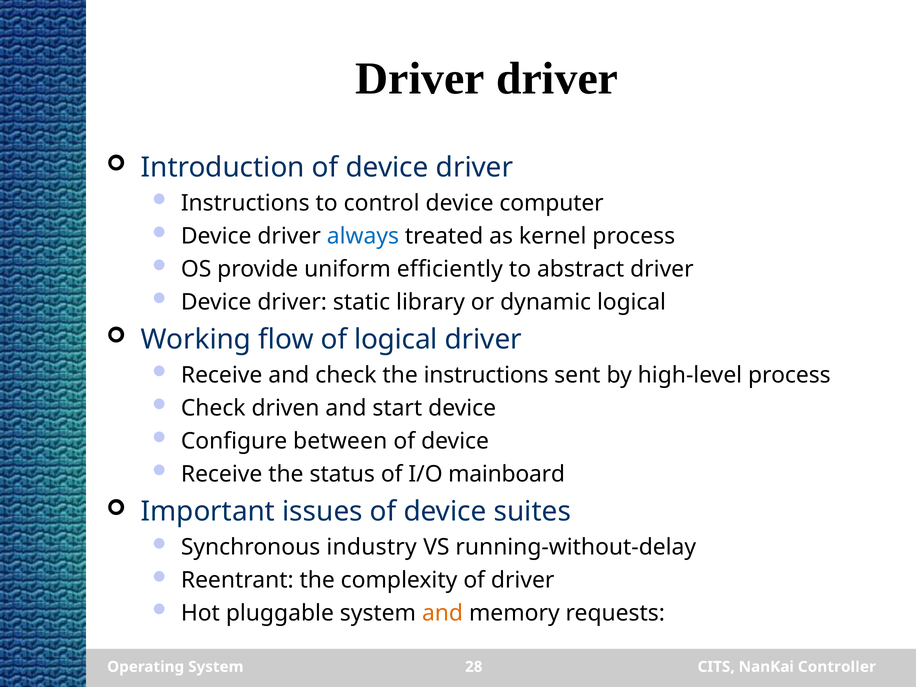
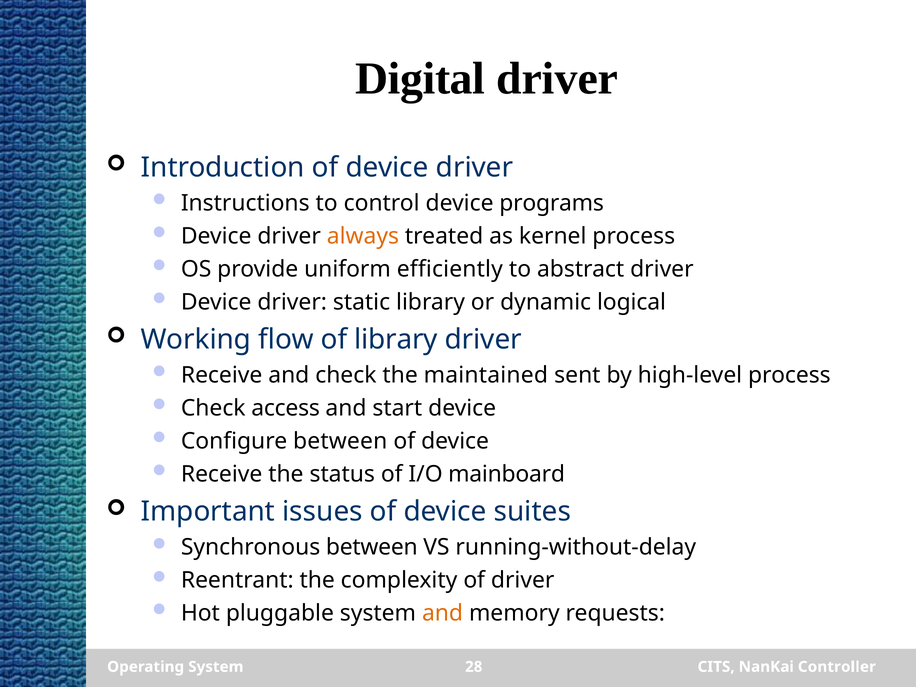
Driver: Driver -> Digital (420, 78)
computer: computer -> programs (552, 203)
always colour: blue -> orange (363, 236)
of logical: logical -> library (396, 340)
the instructions: instructions -> maintained (486, 375)
driven: driven -> access (286, 408)
Synchronous industry: industry -> between (372, 547)
